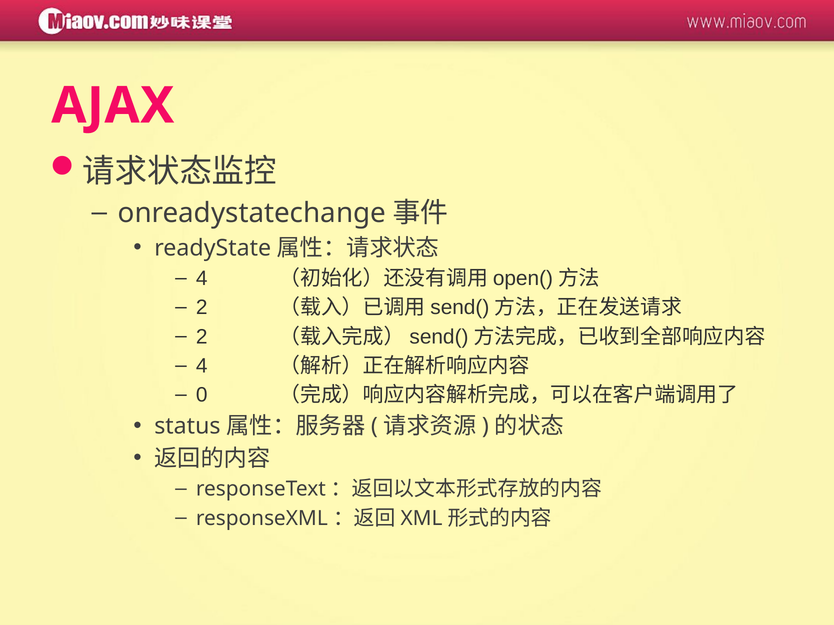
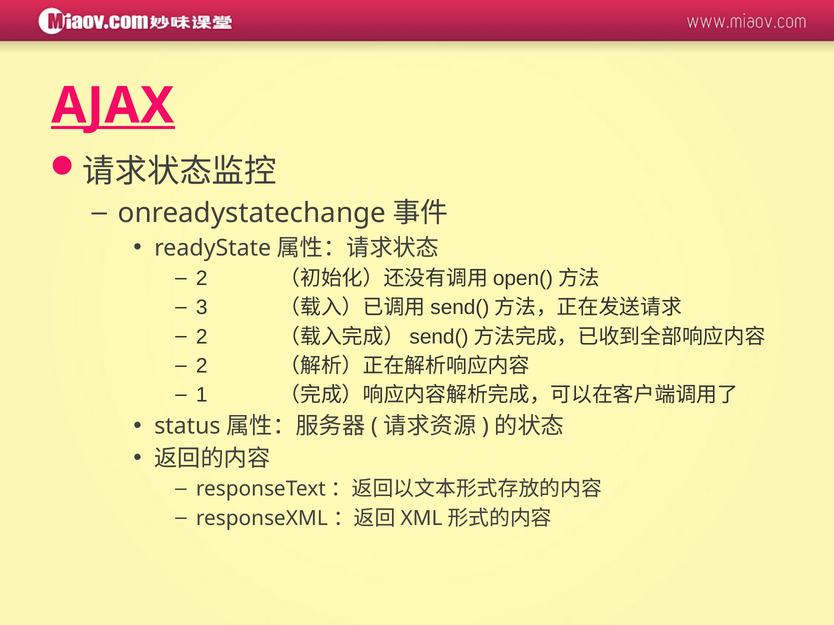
AJAX underline: none -> present (113, 106)
4: 4 -> 2 (202, 279)
2: 2 -> 3 (202, 308)
4: 4 -> 2 (202, 366)
0: 0 -> 1 (202, 395)
